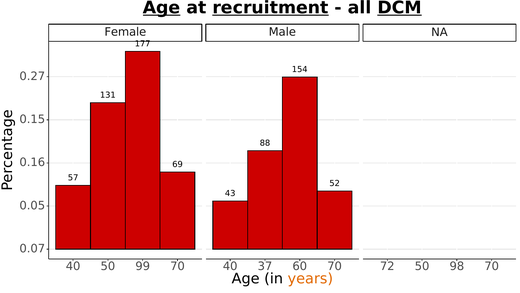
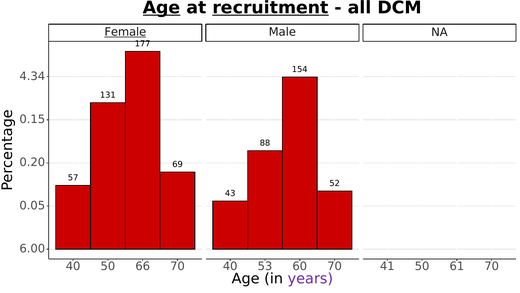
DCM underline: present -> none (400, 8)
Female underline: none -> present (125, 32)
0.27: 0.27 -> 4.34 (32, 76)
0.16: 0.16 -> 0.20 (32, 162)
0.07: 0.07 -> 6.00 (32, 248)
99: 99 -> 66 (143, 266)
37: 37 -> 53 (265, 266)
72: 72 -> 41 (387, 266)
98: 98 -> 61 (457, 266)
years colour: orange -> purple (310, 278)
